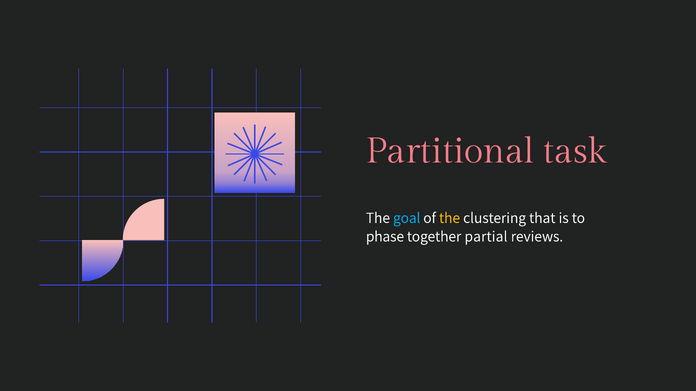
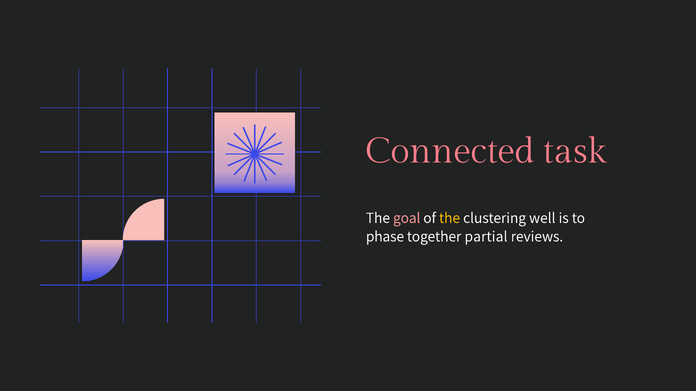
Partitional: Partitional -> Connected (450, 151)
goal colour: light blue -> pink (407, 218)
that: that -> well (542, 218)
